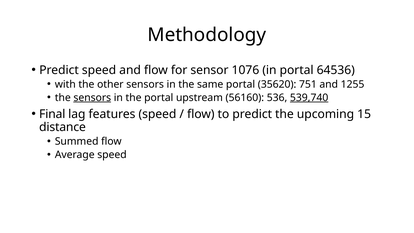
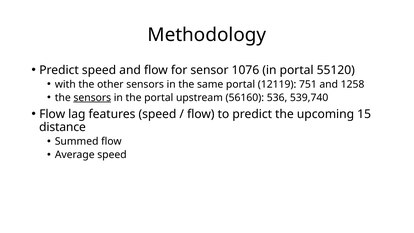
64536: 64536 -> 55120 (336, 70)
35620: 35620 -> 12119 (277, 84)
1255: 1255 -> 1258 (353, 84)
539,740 underline: present -> none (309, 98)
Final: Final -> Flow (52, 114)
